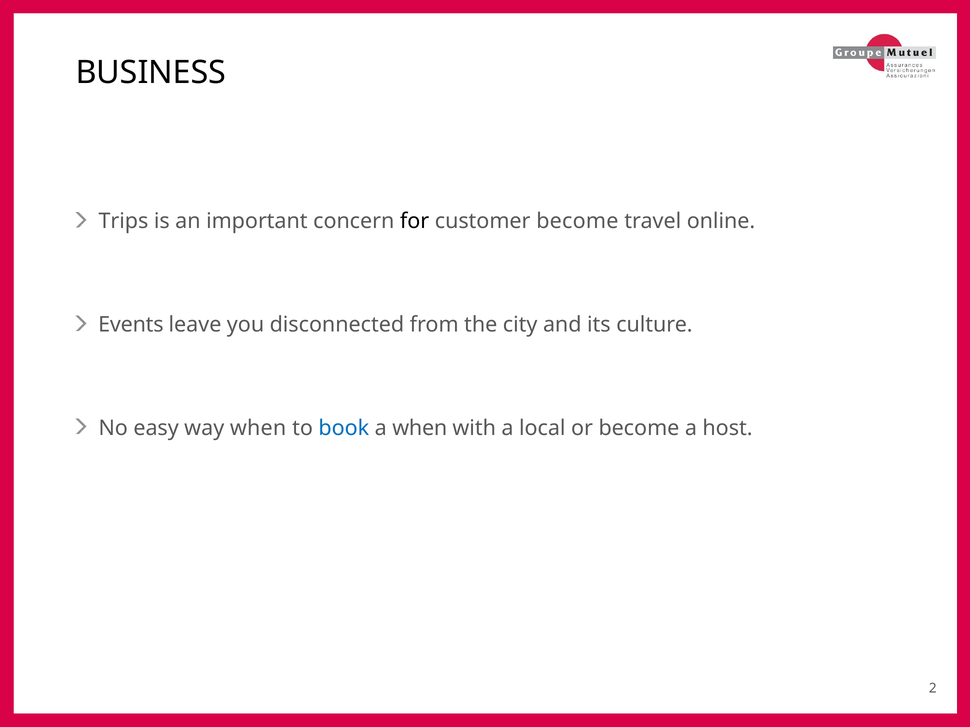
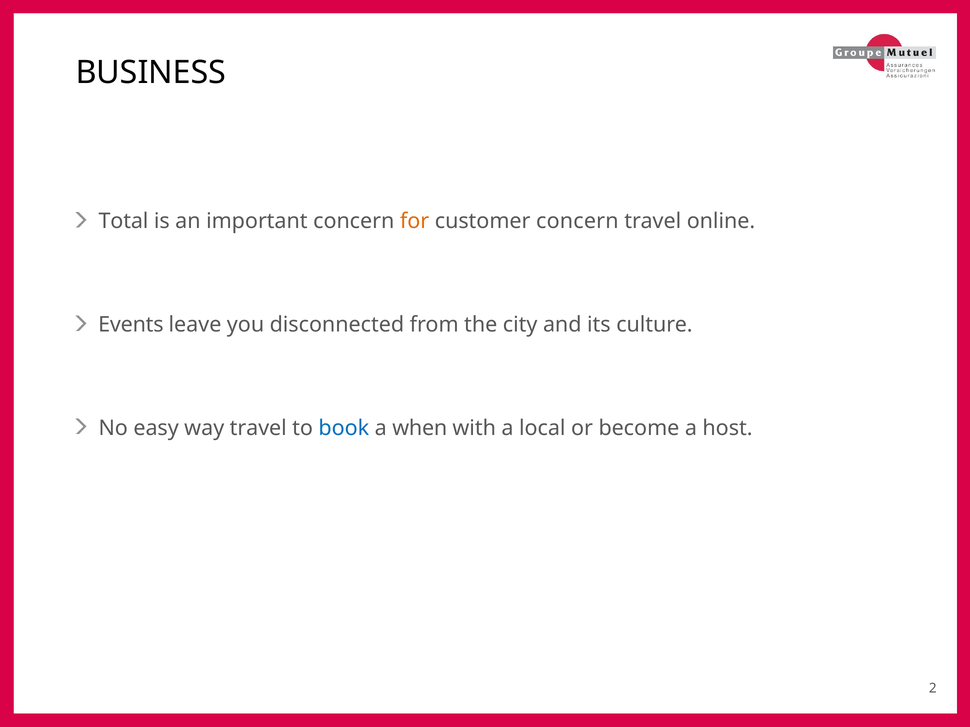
Trips: Trips -> Total (123, 221)
for colour: black -> orange (415, 221)
customer become: become -> concern (577, 221)
way when: when -> travel (258, 428)
